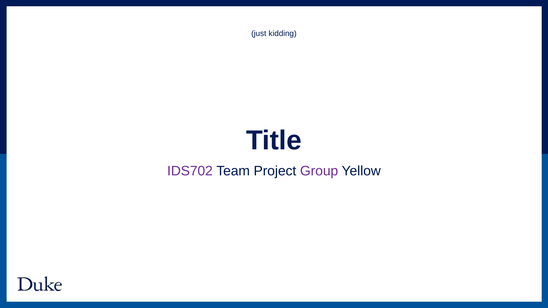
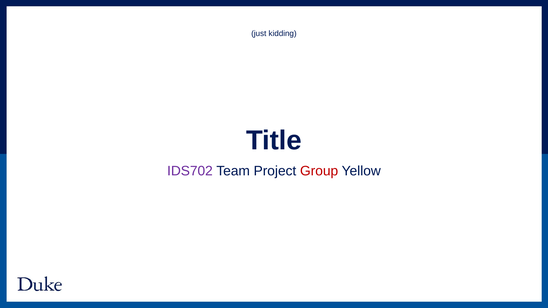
Group colour: purple -> red (319, 171)
